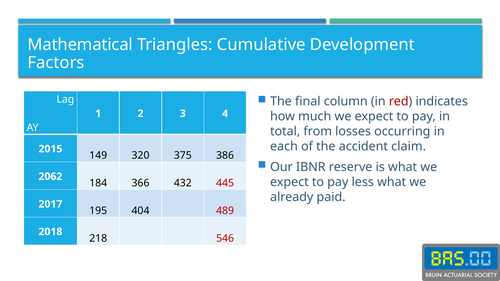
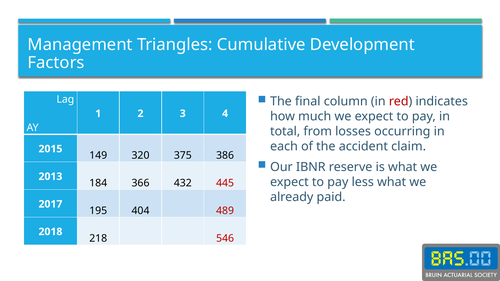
Mathematical: Mathematical -> Management (80, 45)
2062: 2062 -> 2013 (50, 177)
